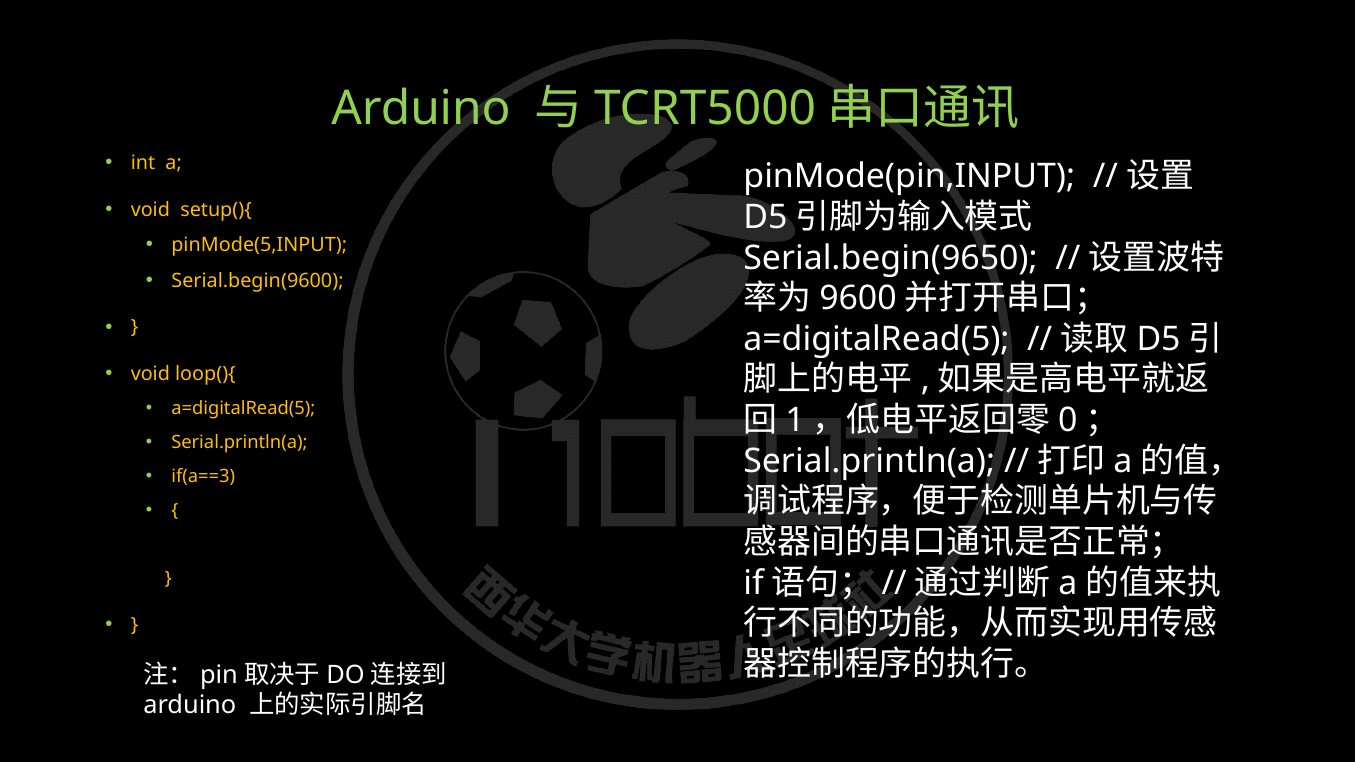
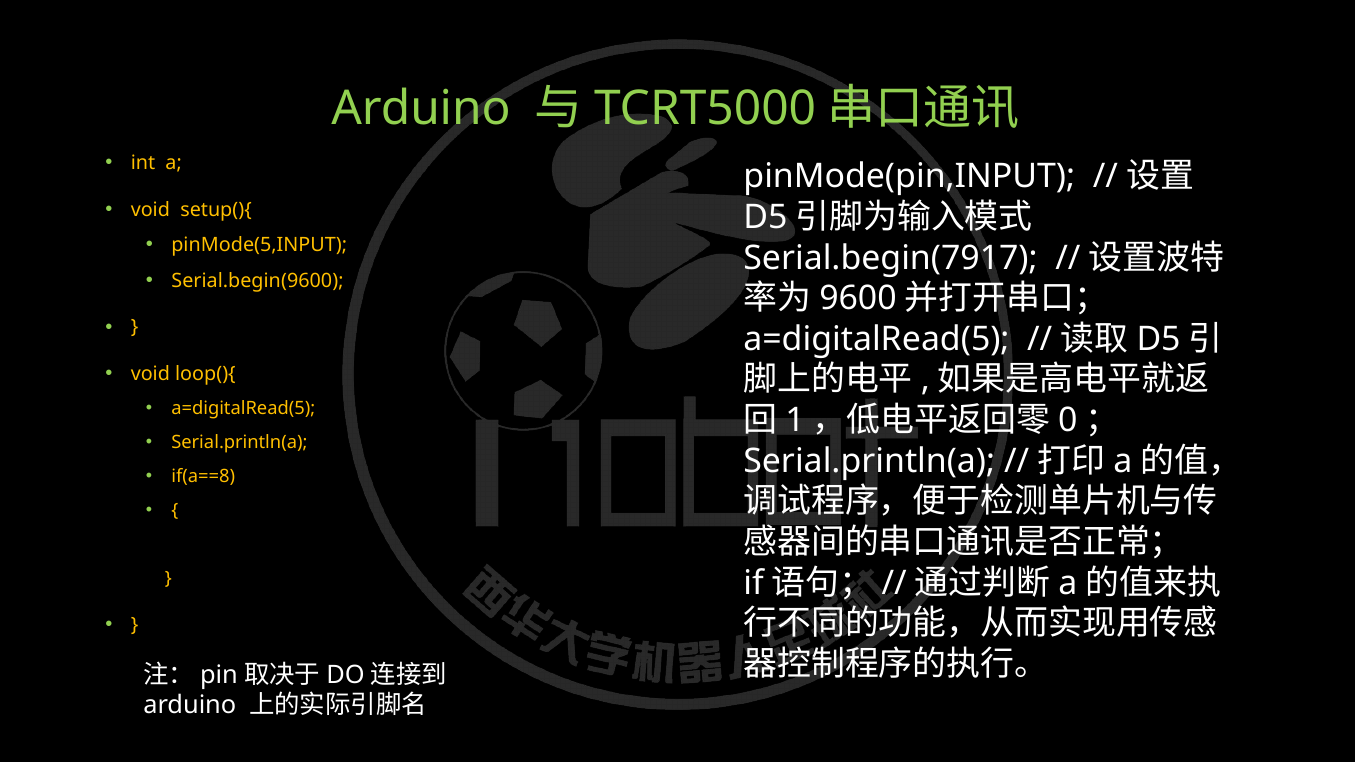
Serial.begin(9650: Serial.begin(9650 -> Serial.begin(7917 (891, 258)
if(a==3: if(a==3 -> if(a==8 (203, 477)
